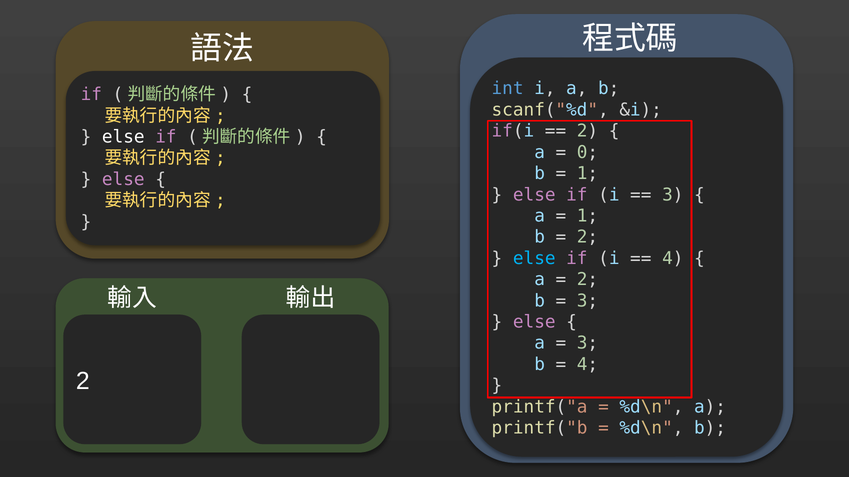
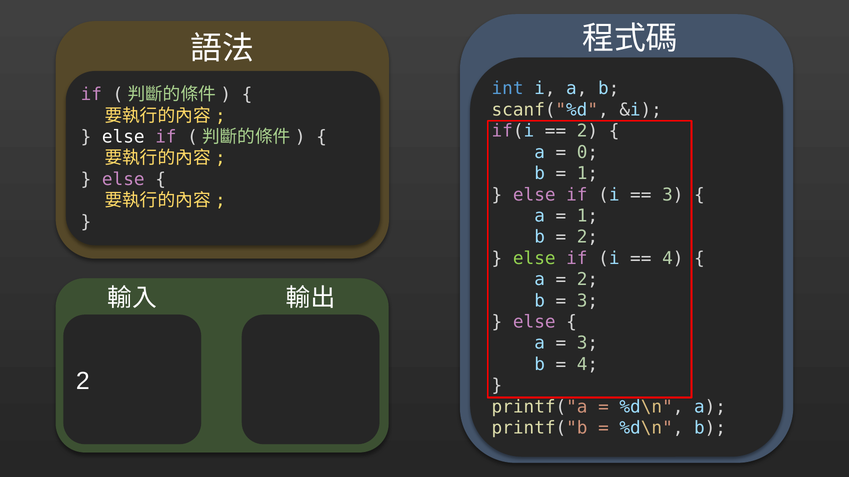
else colour: light blue -> light green (534, 259)
